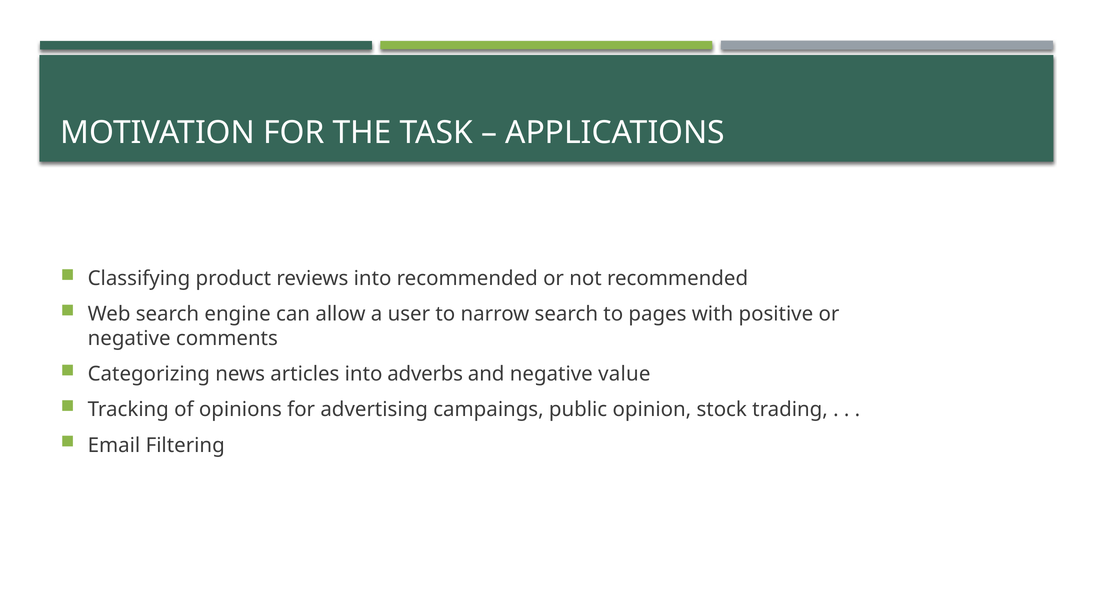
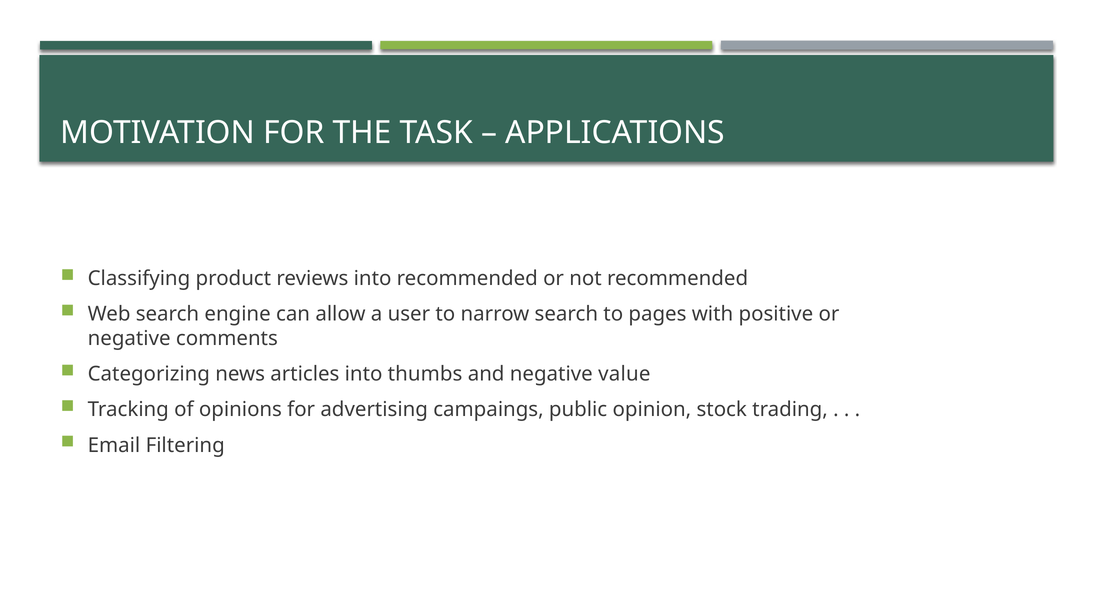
adverbs: adverbs -> thumbs (425, 374)
